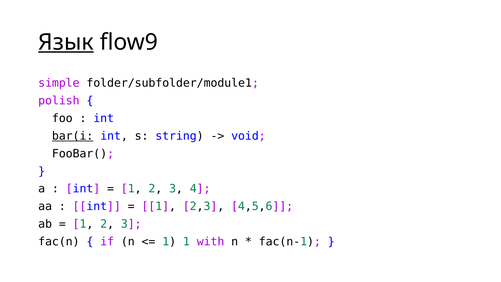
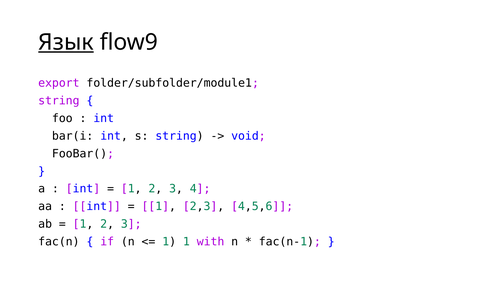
simple: simple -> export (59, 83)
polish: polish -> string (59, 101)
bar(i underline: present -> none (73, 136)
